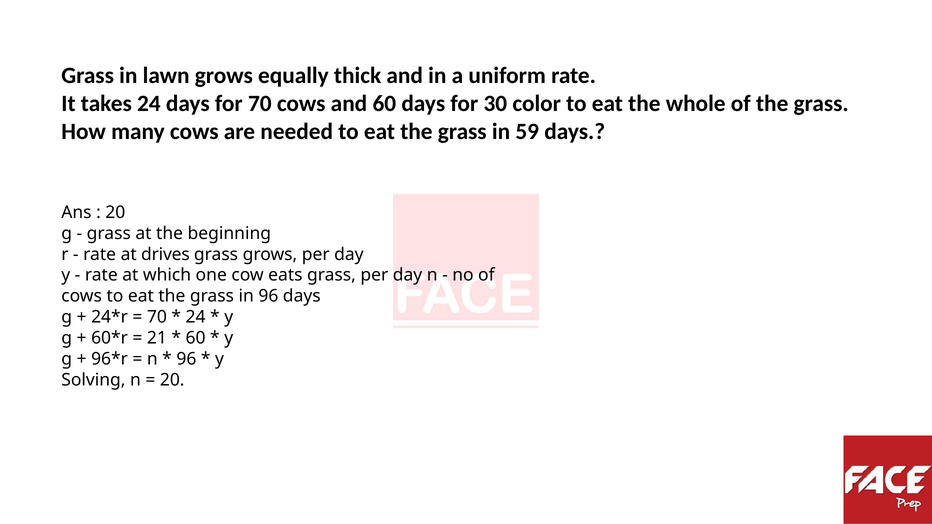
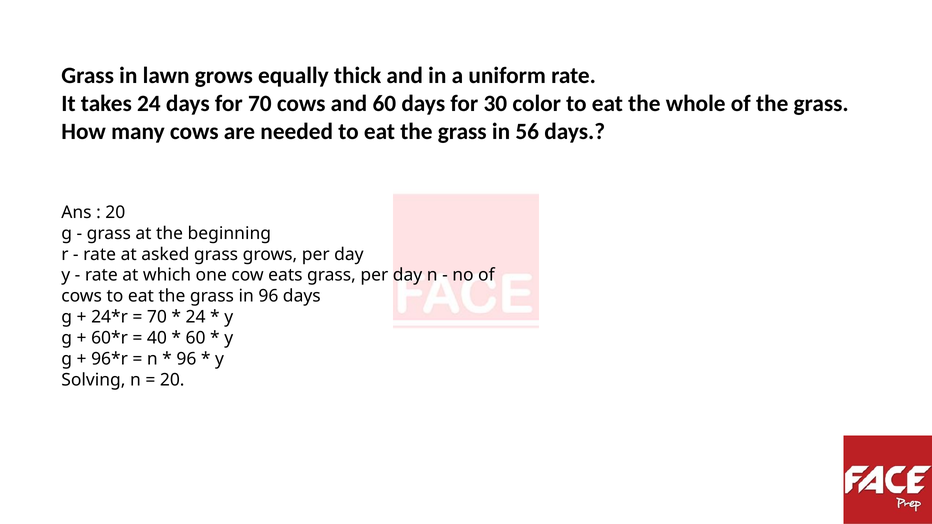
59: 59 -> 56 (527, 132)
drives: drives -> asked (165, 254)
21: 21 -> 40 (157, 338)
